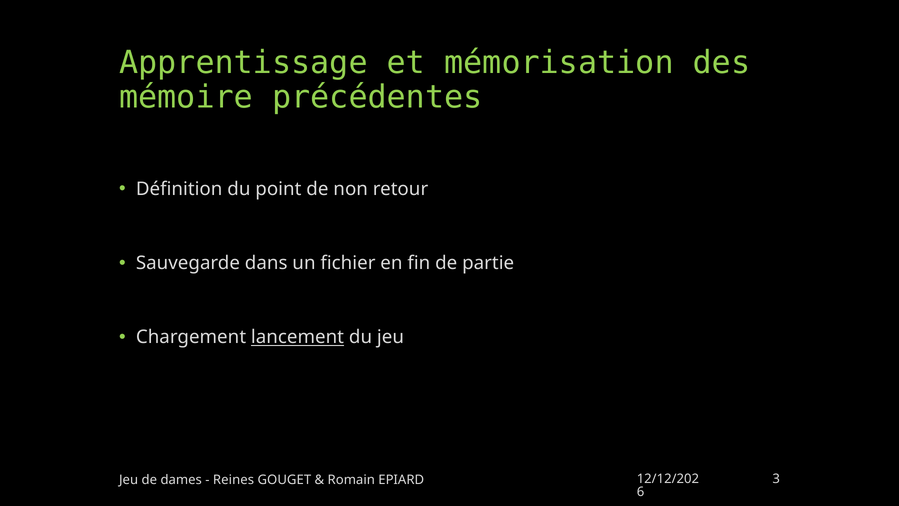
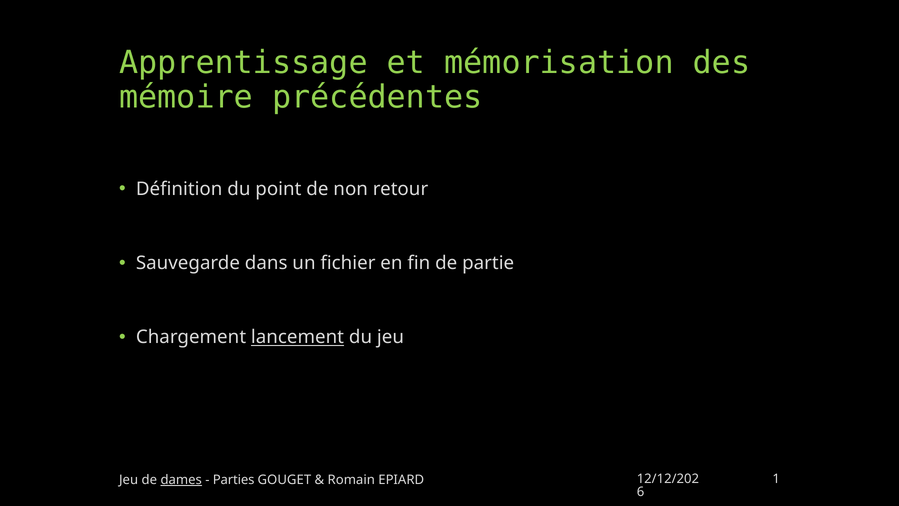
dames underline: none -> present (181, 480)
Reines: Reines -> Parties (234, 480)
3: 3 -> 1 (776, 478)
